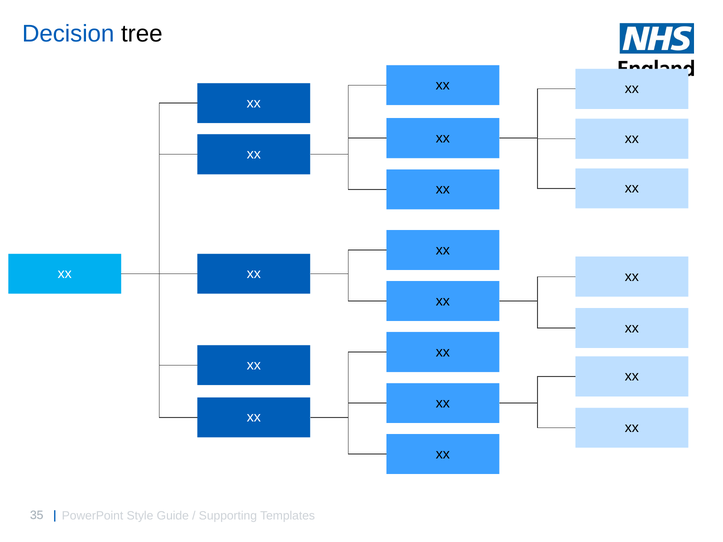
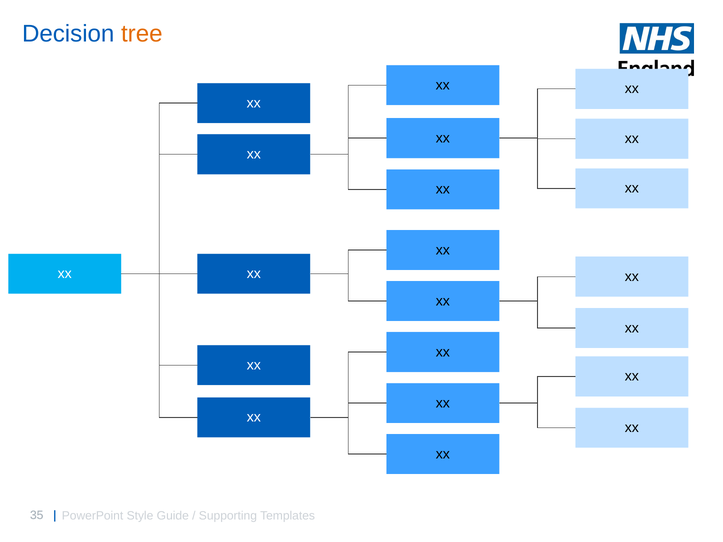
tree colour: black -> orange (142, 34)
